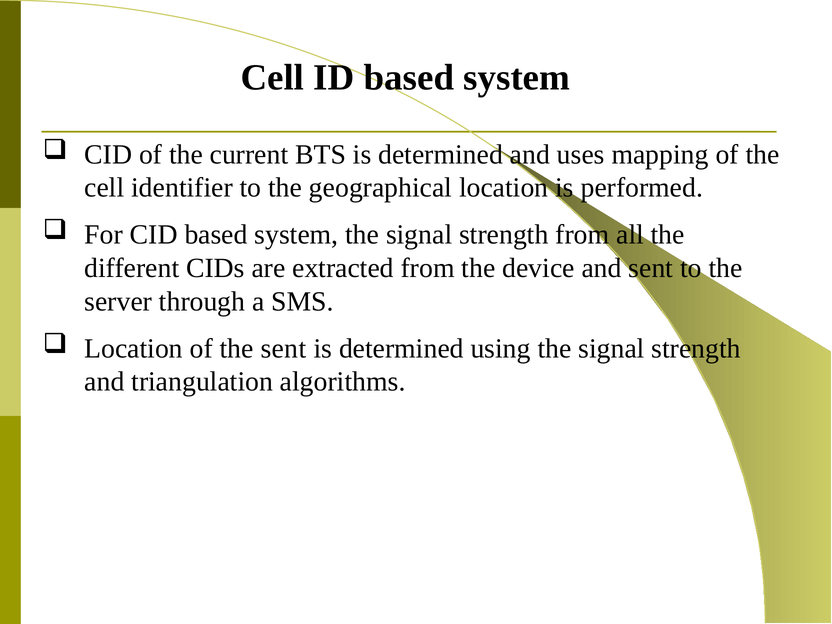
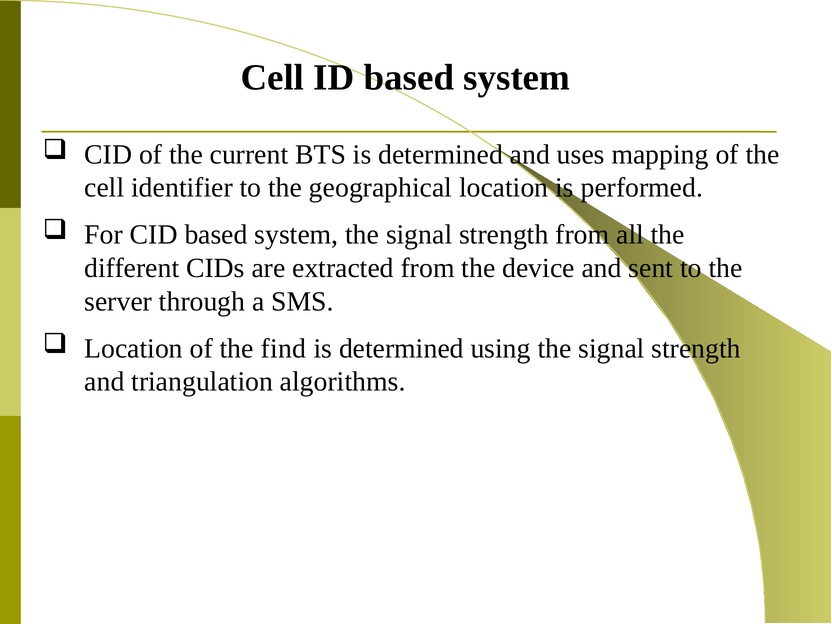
the sent: sent -> find (284, 349)
